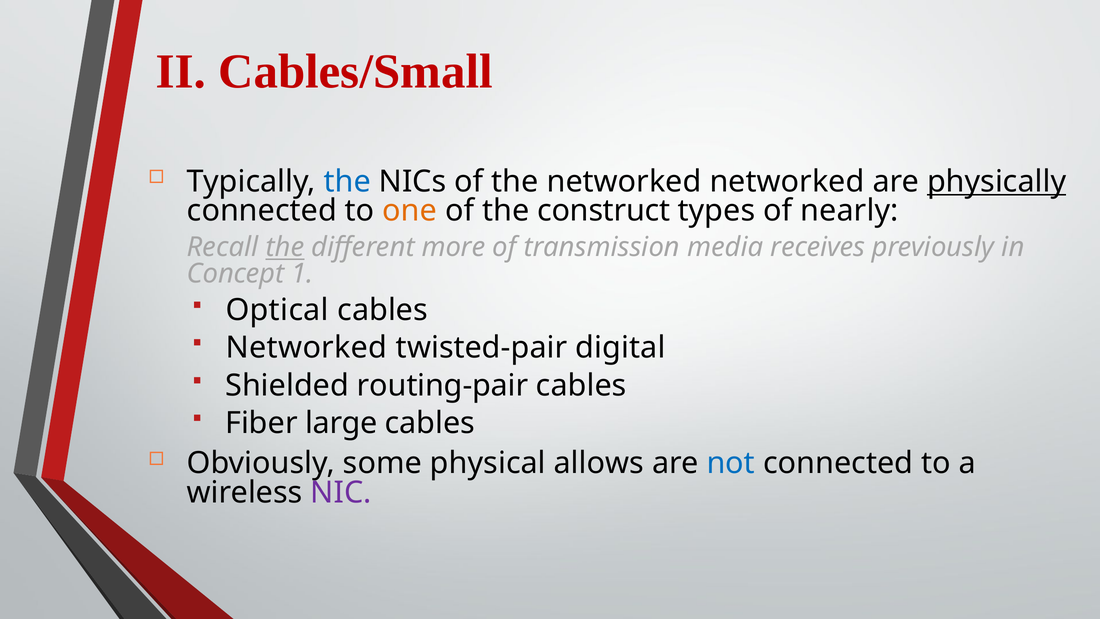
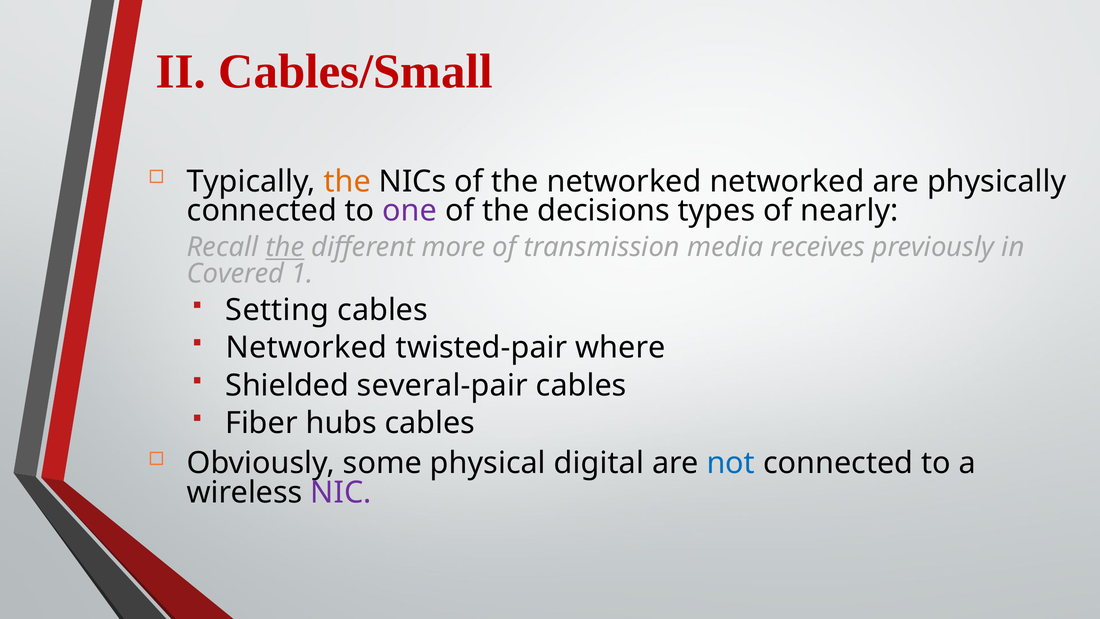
the colour: blue -> orange (347, 181)
physically underline: present -> none (997, 181)
one colour: orange -> purple (410, 211)
construct: construct -> decisions (604, 211)
Concept: Concept -> Covered (236, 274)
Optical: Optical -> Setting (277, 310)
digital: digital -> where (620, 348)
routing-pair: routing-pair -> several-pair (442, 385)
large: large -> hubs (341, 423)
allows: allows -> digital (599, 463)
